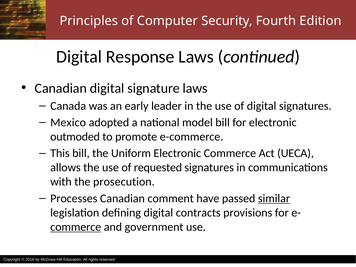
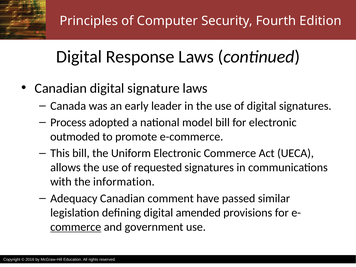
Mexico: Mexico -> Process (68, 122)
prosecution: prosecution -> information (124, 182)
Processes: Processes -> Adequacy (74, 198)
similar underline: present -> none (274, 198)
contracts: contracts -> amended (198, 213)
